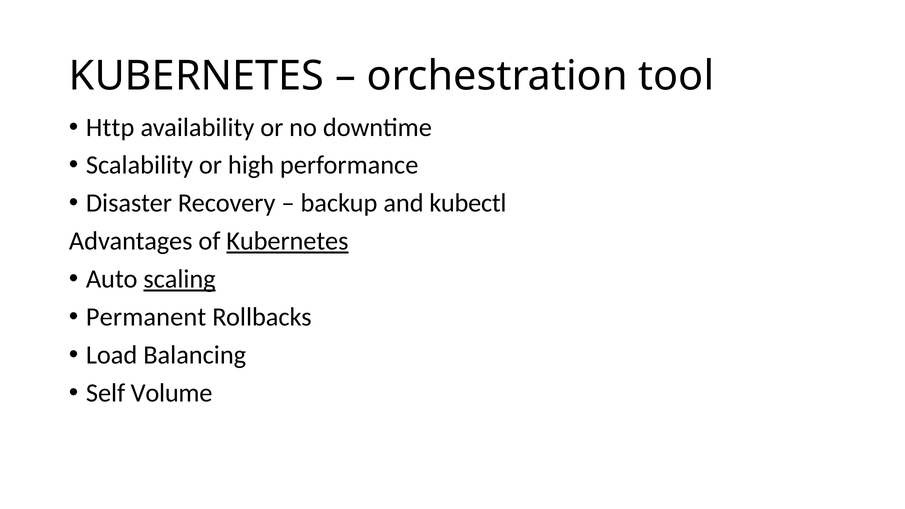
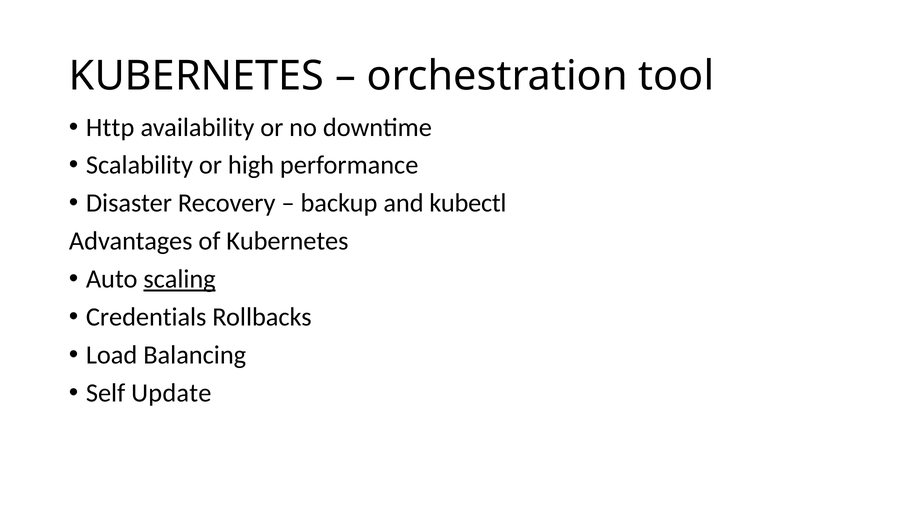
Kubernetes underline: present -> none (287, 241)
Permanent: Permanent -> Credentials (146, 317)
Volume: Volume -> Update (171, 393)
